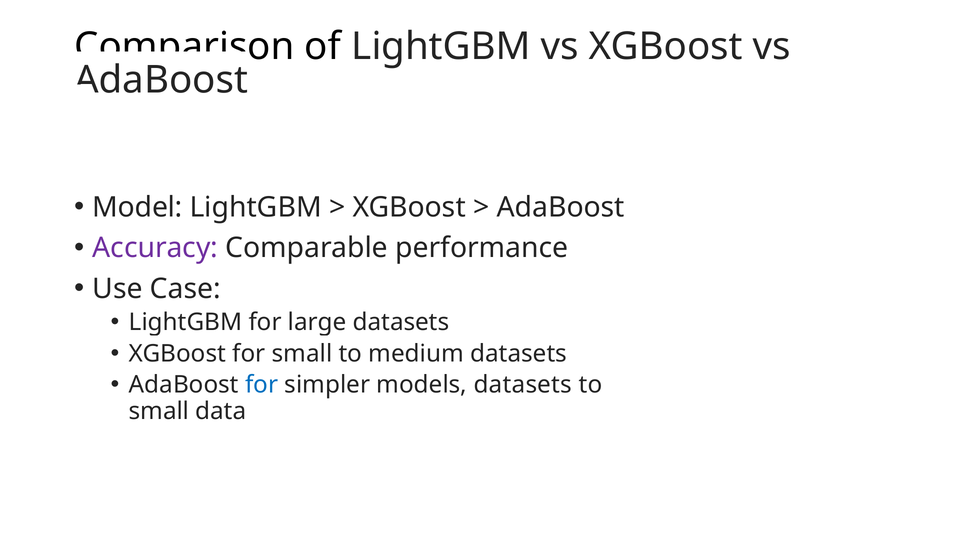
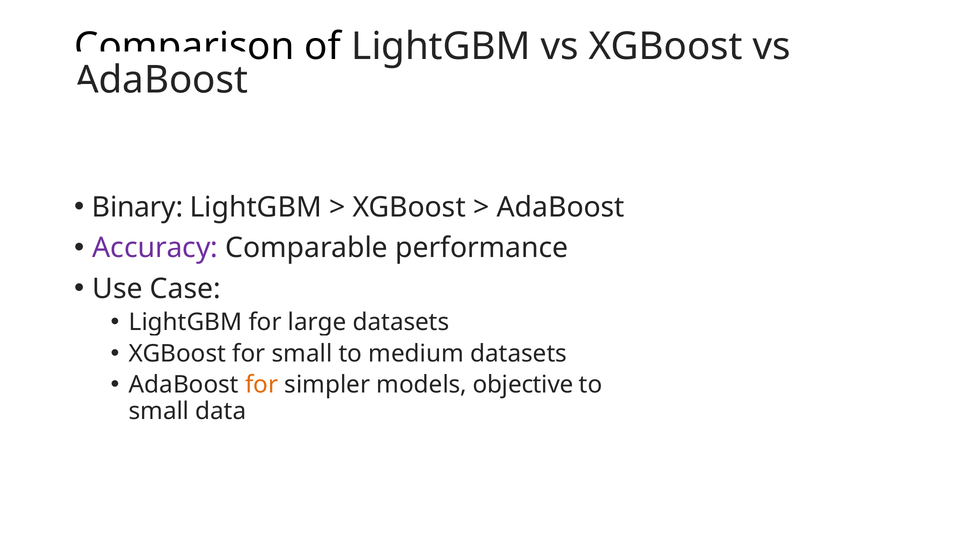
Model: Model -> Binary (138, 207)
for colour: blue -> orange (262, 385)
models datasets: datasets -> objective (523, 385)
